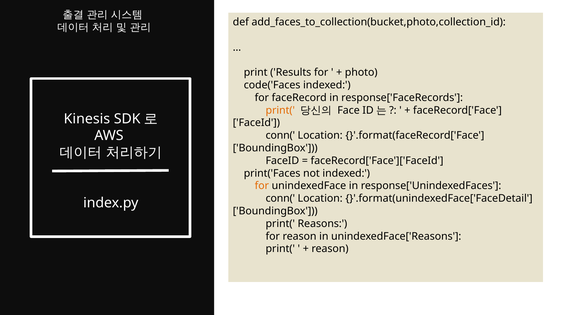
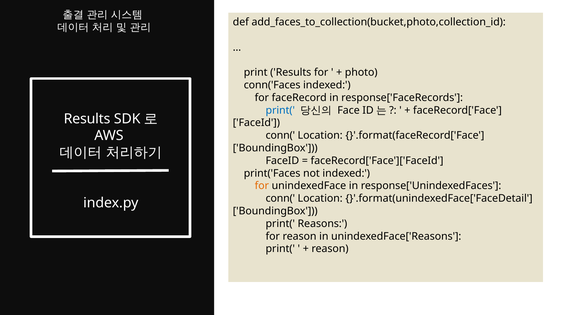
code('Faces: code('Faces -> conn('Faces (272, 85)
print( colour: orange -> blue (280, 110)
Kinesis: Kinesis -> Results (87, 119)
